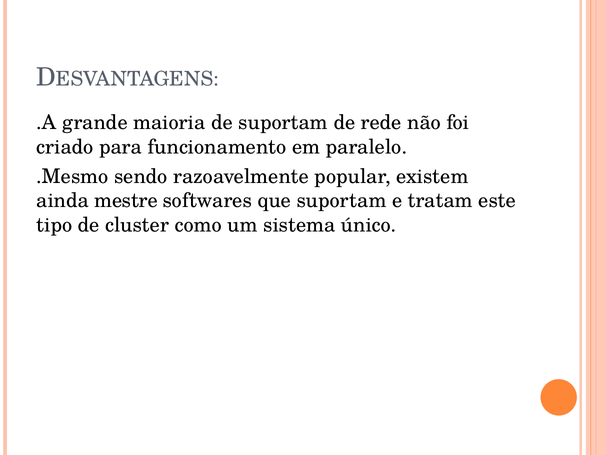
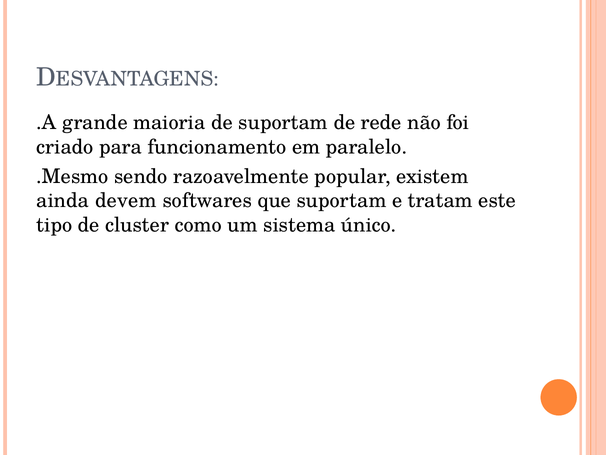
mestre: mestre -> devem (126, 200)
